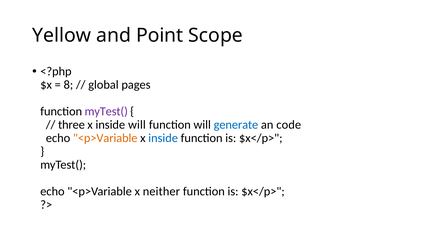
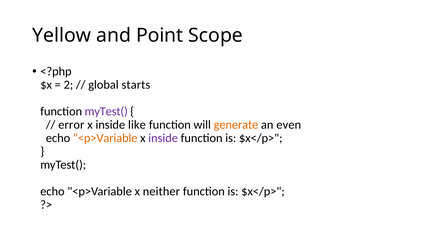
8: 8 -> 2 (68, 85)
pages: pages -> starts (136, 85)
three: three -> error (71, 125)
inside will: will -> like (137, 125)
generate colour: blue -> orange (236, 125)
code: code -> even (289, 125)
inside colour: blue -> purple (163, 138)
